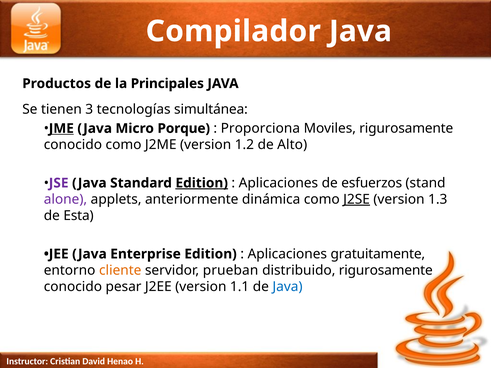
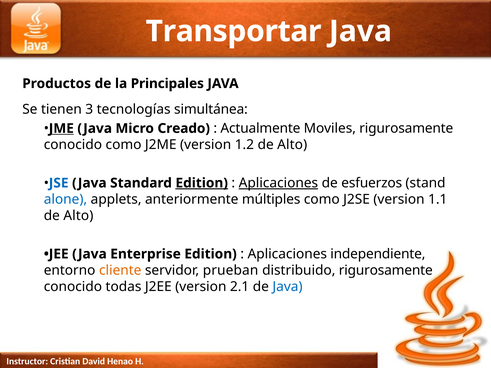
Compilador: Compilador -> Transportar (234, 31)
Porque: Porque -> Creado (184, 128)
Proporciona: Proporciona -> Actualmente (260, 128)
JSE colour: purple -> blue (59, 183)
Aplicaciones underline: none -> present (278, 183)
alone colour: purple -> blue (65, 200)
dinámica: dinámica -> múltiples (271, 200)
J2SE underline: present -> none (357, 200)
1.3: 1.3 -> 1.1 (438, 200)
Esta: Esta -> Alto (78, 216)
gratuitamente: gratuitamente -> independiente (378, 254)
pesar: pesar -> todas (123, 287)
1.1: 1.1 -> 2.1 (240, 287)
